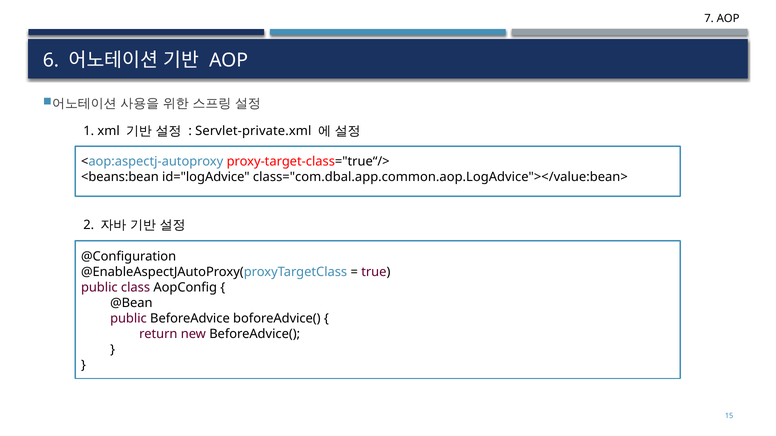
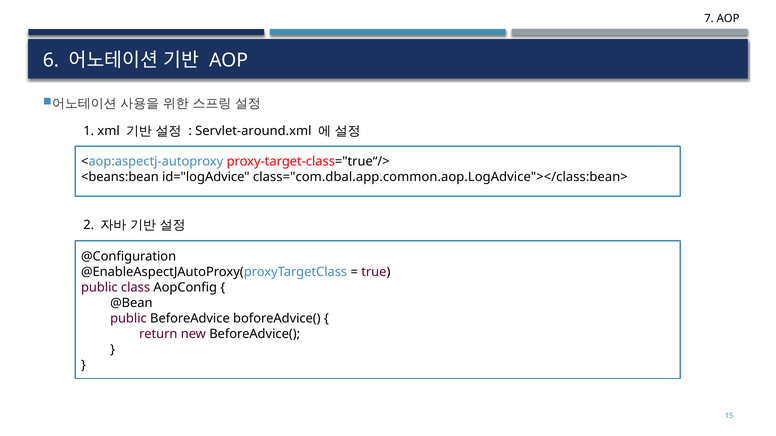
Servlet-private.xml: Servlet-private.xml -> Servlet-around.xml (253, 131)
class="com.dbal.app.common.aop.LogAdvice"></value:bean>: class="com.dbal.app.common.aop.LogAdvice"></value:bean> -> class="com.dbal.app.common.aop.LogAdvice"></class:bean> (440, 177)
